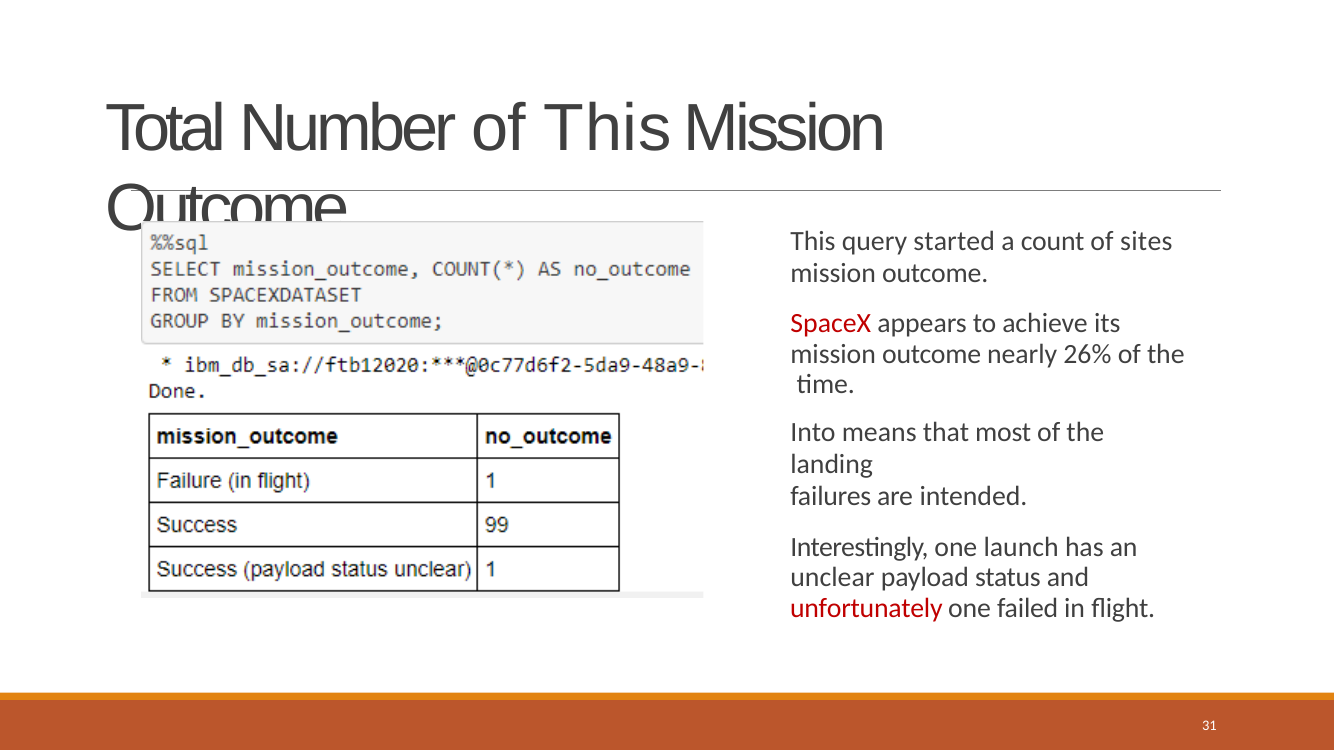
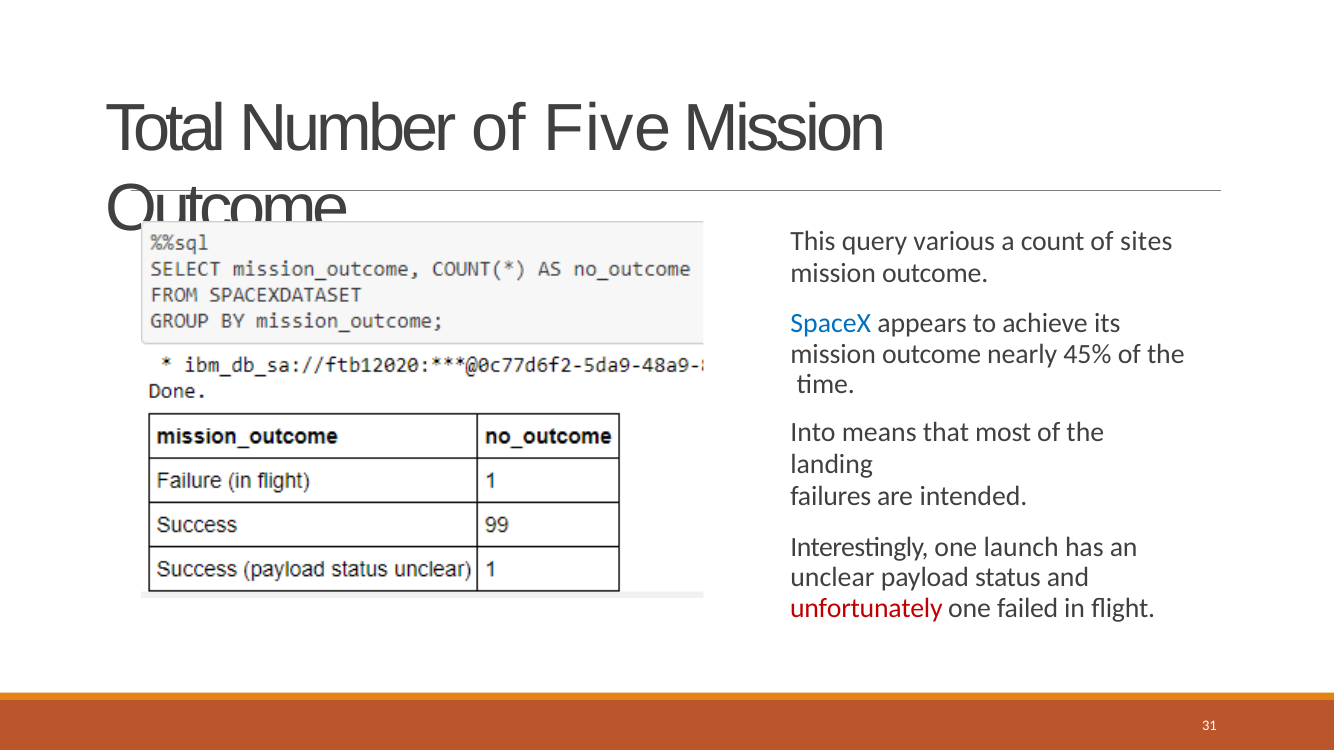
of This: This -> Five (608, 128)
started: started -> various (954, 241)
SpaceX colour: red -> blue (831, 324)
26%: 26% -> 45% (1087, 354)
